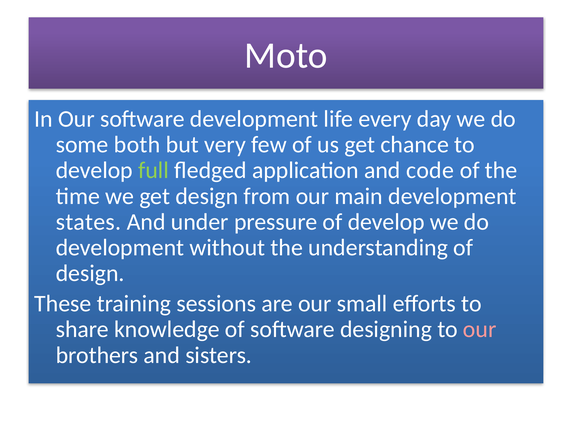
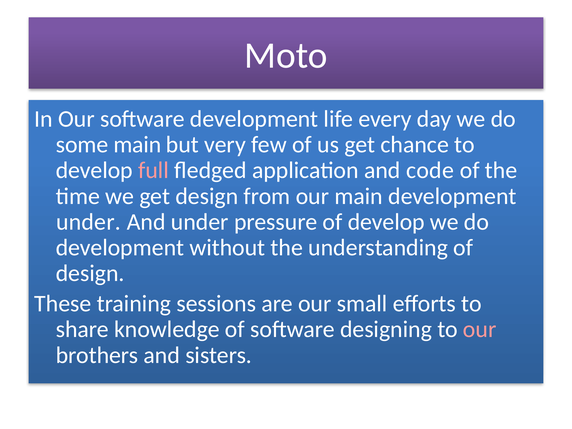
some both: both -> main (137, 145)
full colour: light green -> pink (154, 170)
states: states -> under (88, 222)
